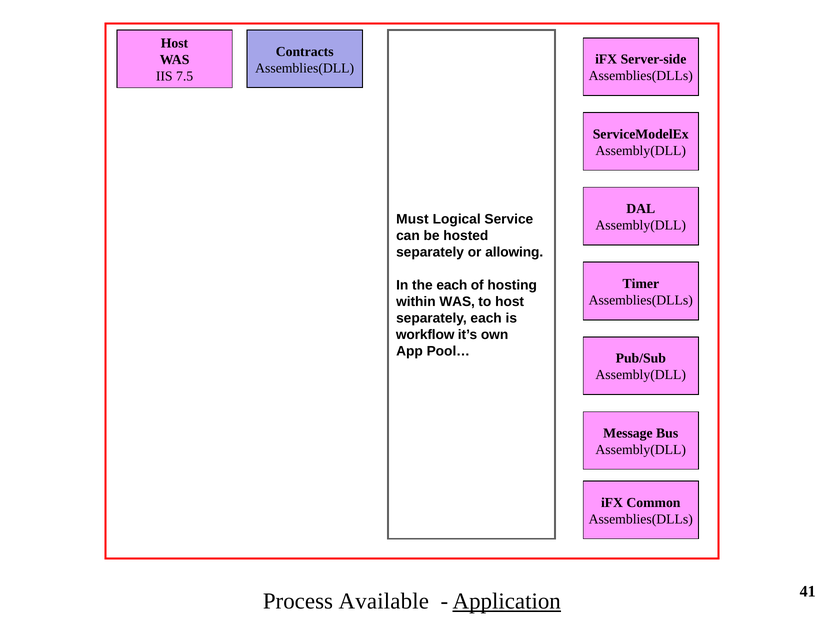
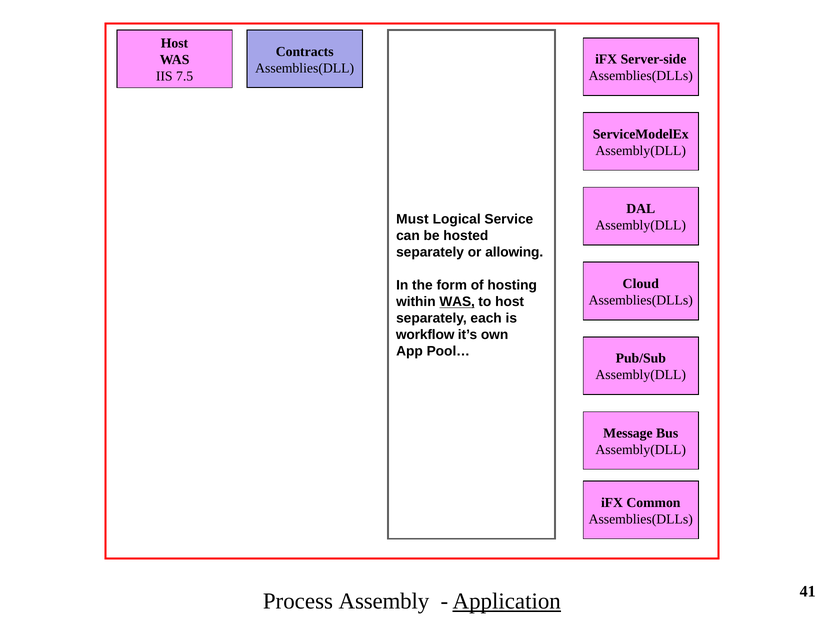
Timer: Timer -> Cloud (641, 284)
the each: each -> form (452, 285)
WAS underline: none -> present (457, 302)
Available: Available -> Assembly (384, 601)
